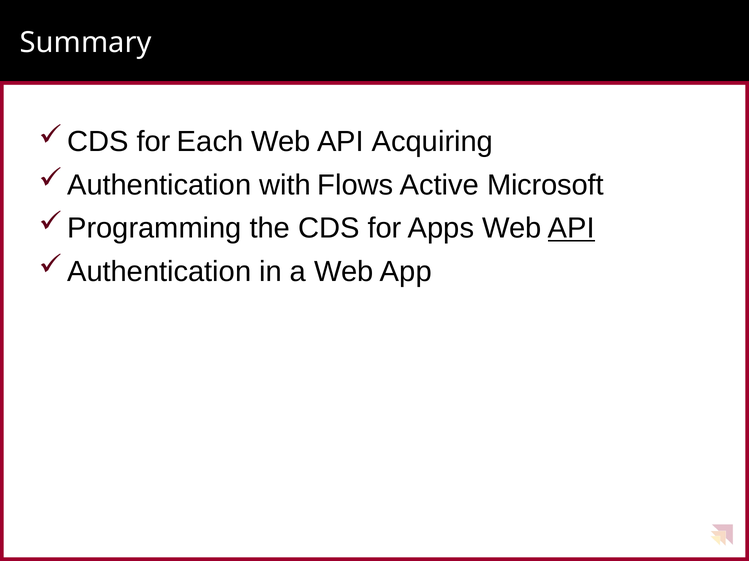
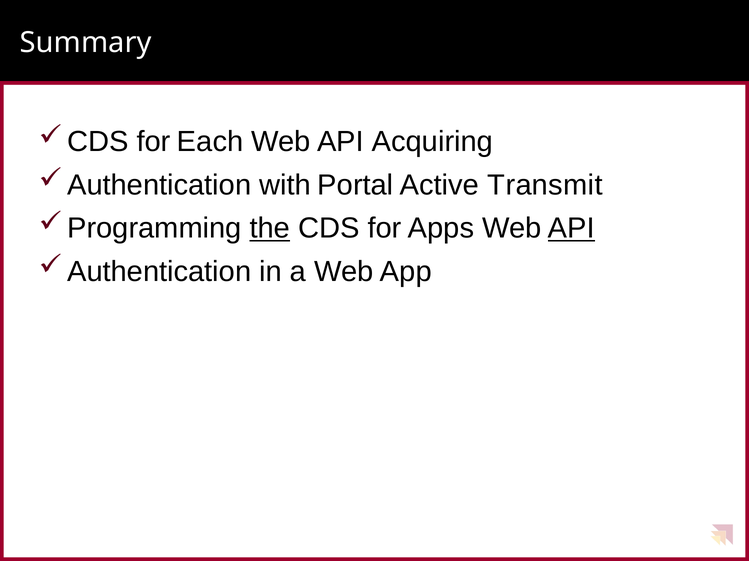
Flows: Flows -> Portal (355, 185)
Microsoft: Microsoft -> Transmit (545, 185)
the underline: none -> present (270, 229)
